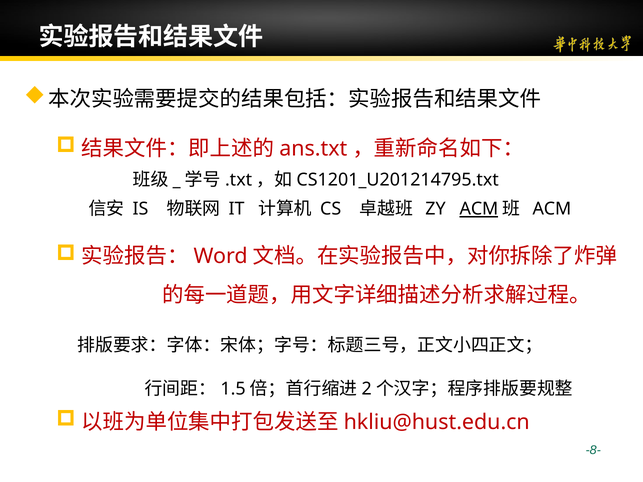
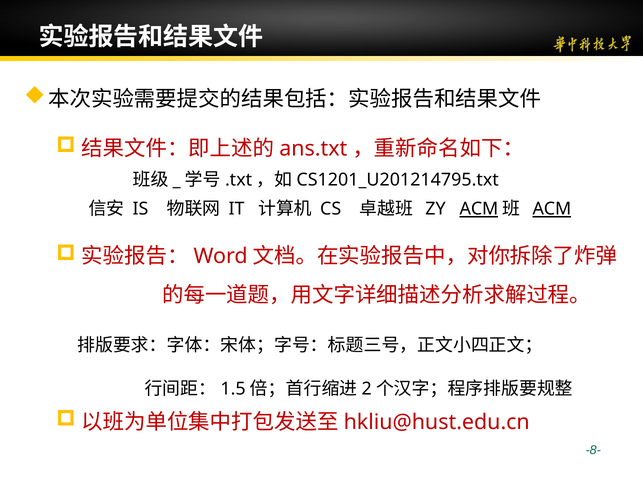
ACM underline: none -> present (552, 209)
